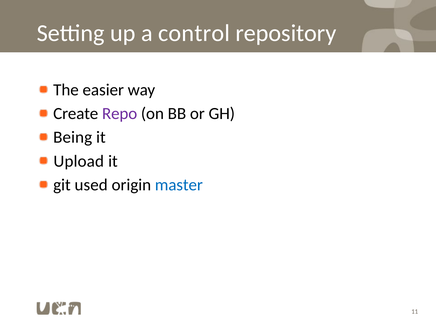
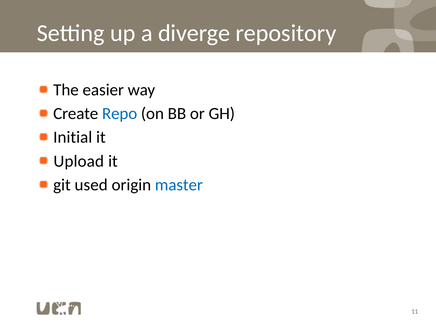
control: control -> diverge (194, 33)
Repo colour: purple -> blue (120, 114)
Being: Being -> Initial (73, 137)
